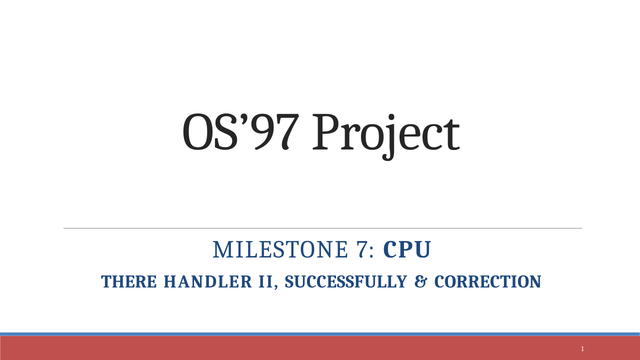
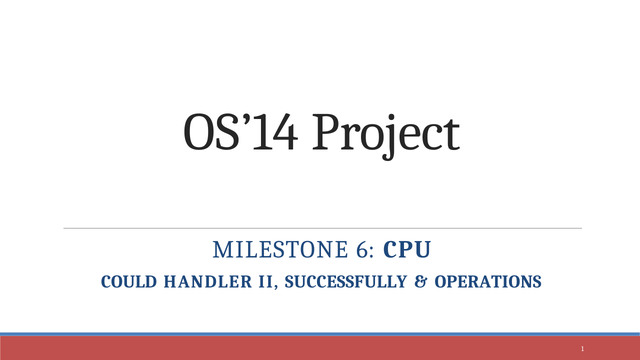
OS’97: OS’97 -> OS’14 (241, 132)
7: 7 -> 6 (365, 249)
THERE: THERE -> COULD (129, 282)
CORRECTION: CORRECTION -> OPERATIONS (488, 282)
